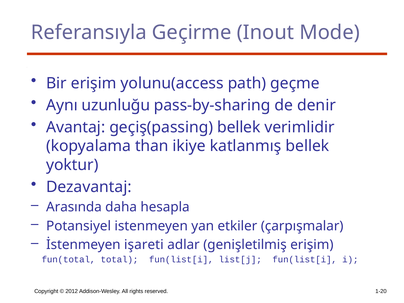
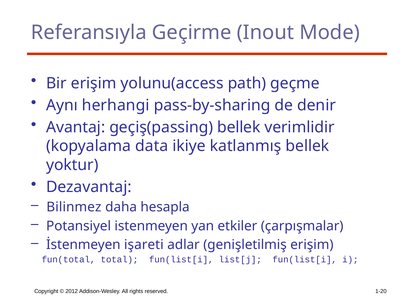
uzunluğu: uzunluğu -> herhangi (116, 105)
than: than -> data (152, 146)
Arasında: Arasında -> Bilinmez (74, 207)
